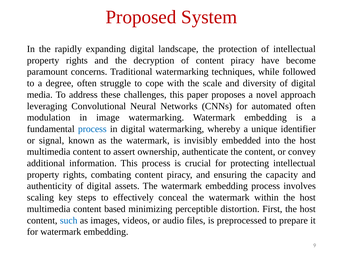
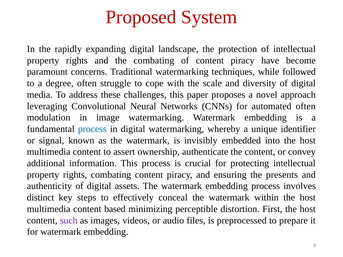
the decryption: decryption -> combating (154, 60)
capacity: capacity -> presents (282, 175)
scaling: scaling -> distinct (40, 198)
such colour: blue -> purple (69, 221)
